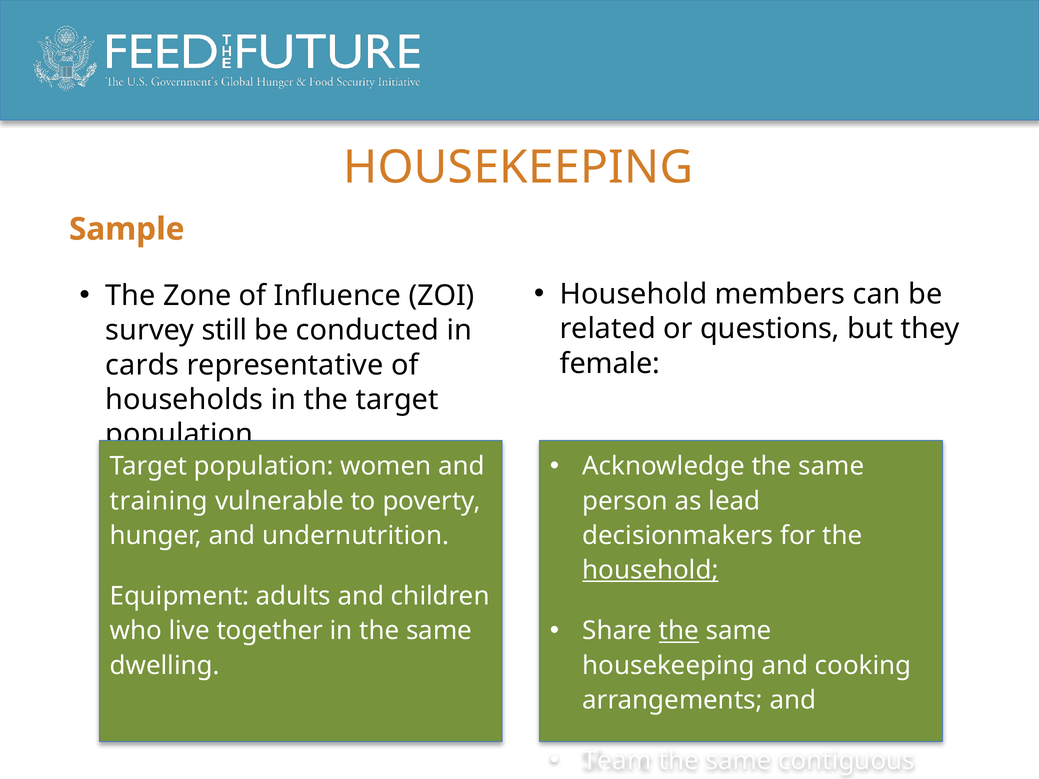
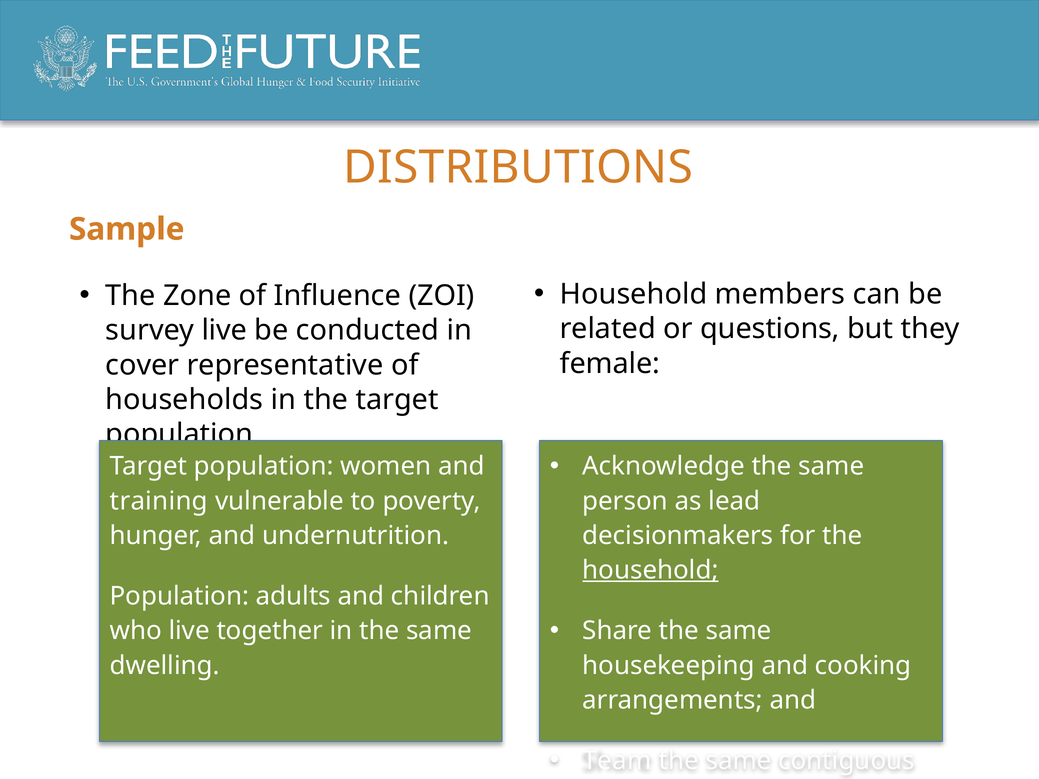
HOUSEKEEPING: HOUSEKEEPING -> DISTRIBUTIONS (518, 168)
survey still: still -> live (224, 331)
cards: cards -> cover (142, 365)
Equipment: Equipment -> Population (179, 596)
the underline: present -> none (679, 631)
